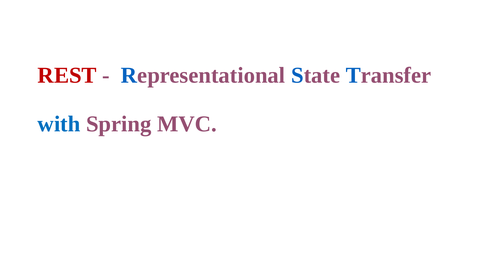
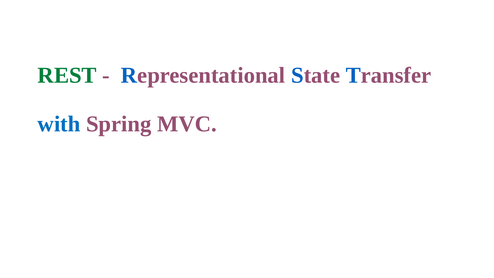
REST colour: red -> green (67, 75)
